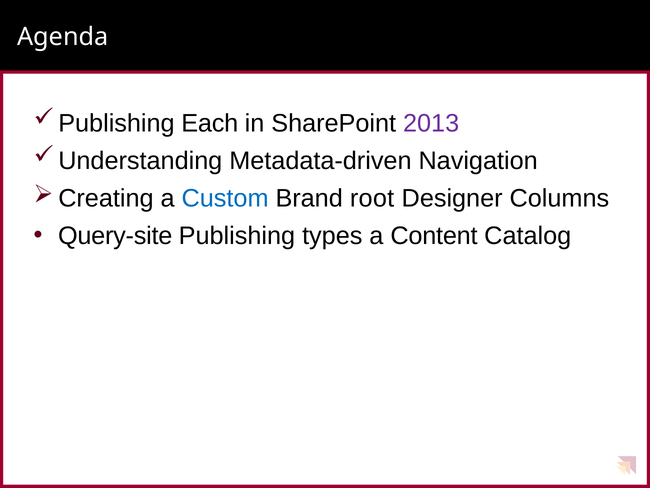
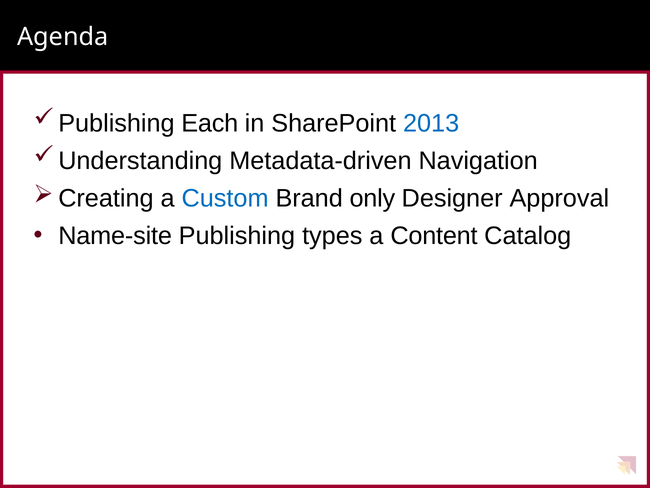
2013 colour: purple -> blue (431, 123)
root: root -> only (372, 198)
Columns: Columns -> Approval (559, 198)
Query-site: Query-site -> Name-site (115, 236)
